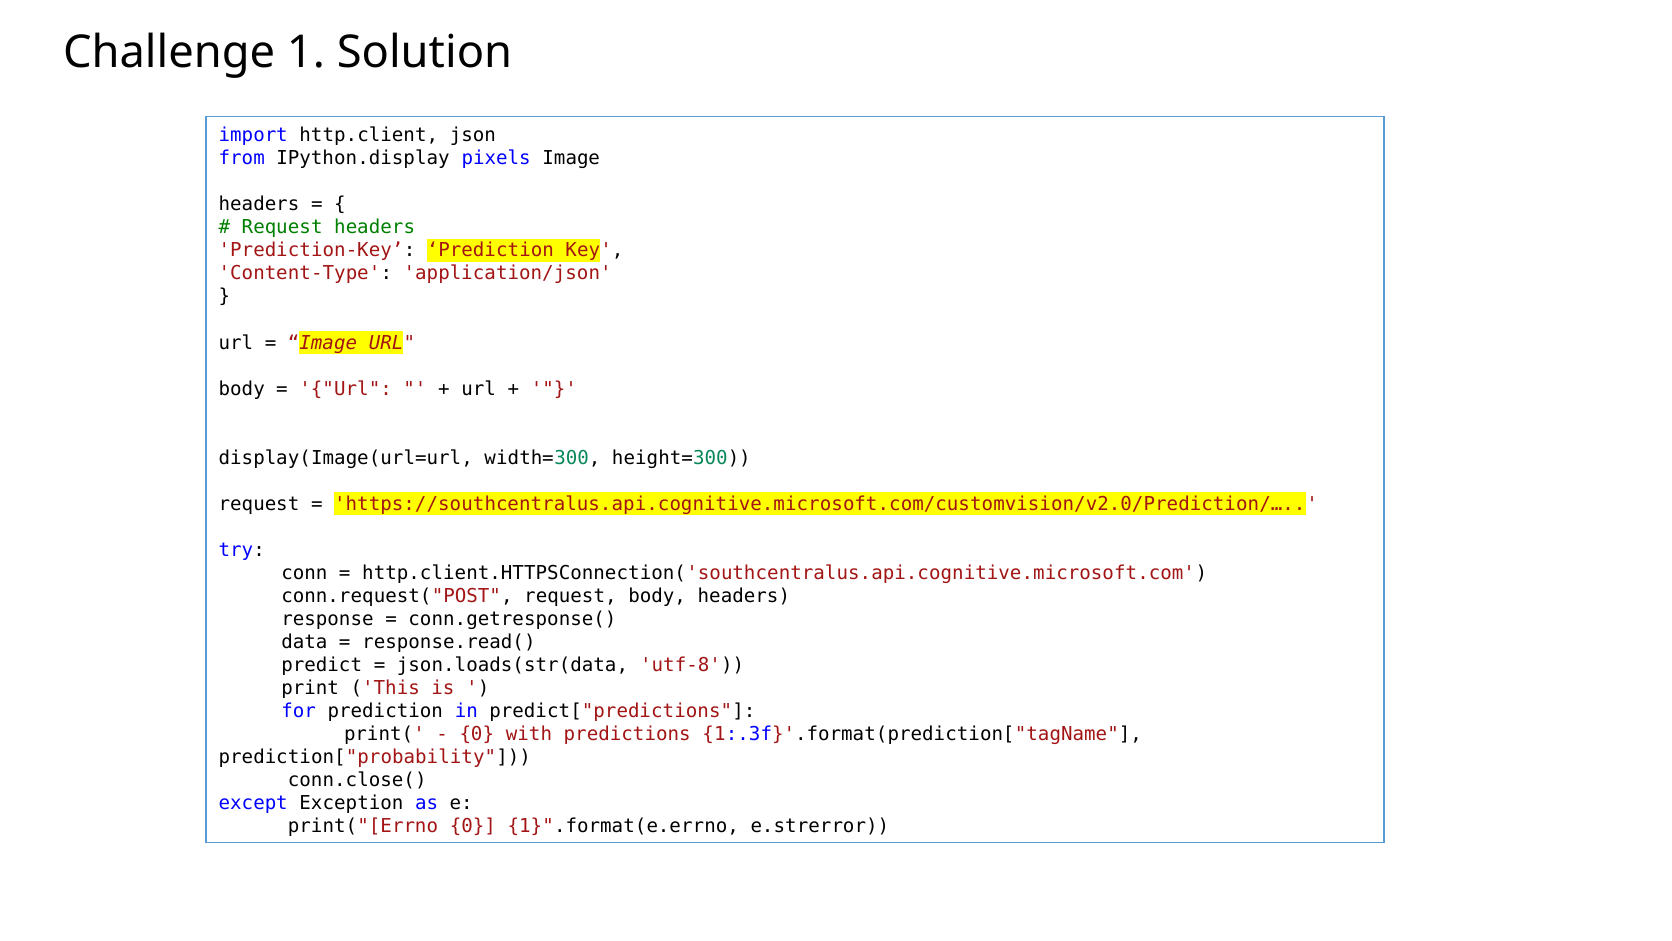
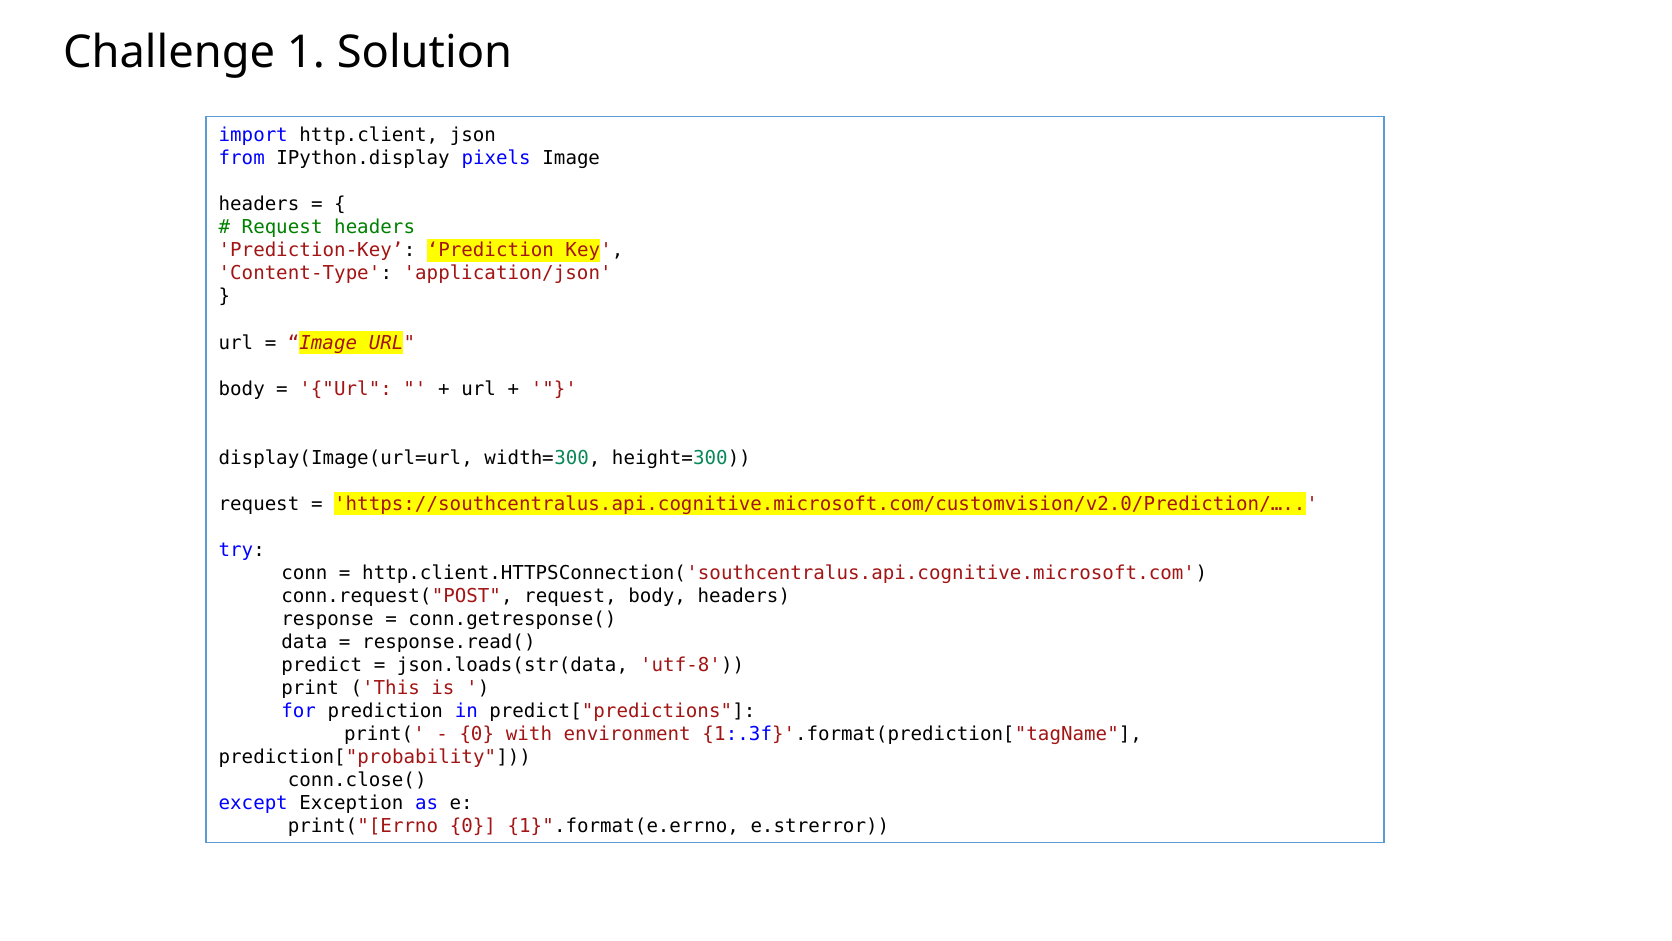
predictions: predictions -> environment (627, 734)
